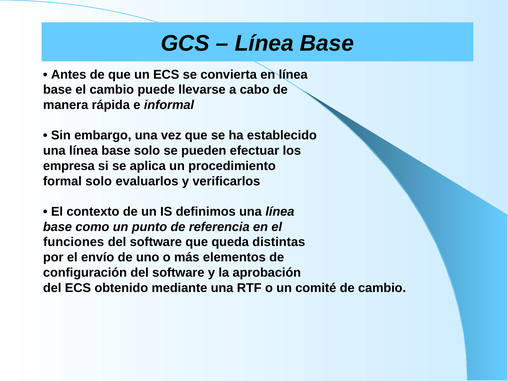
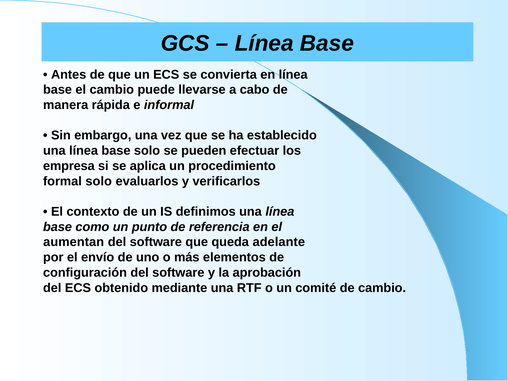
funciones: funciones -> aumentan (74, 242)
distintas: distintas -> adelante (279, 242)
